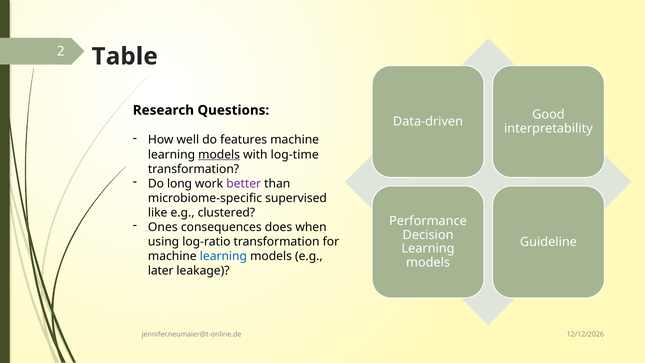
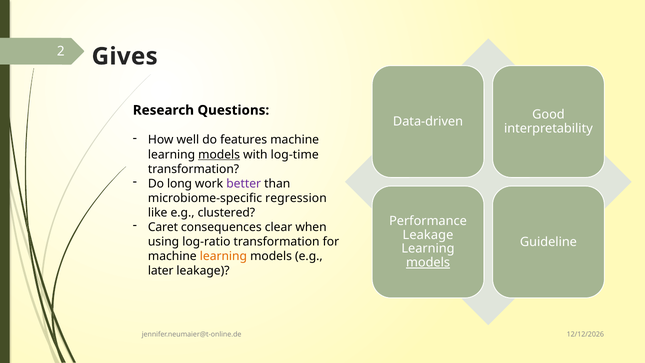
Table: Table -> Gives (125, 56)
supervised: supervised -> regression (296, 198)
Ones: Ones -> Caret (163, 227)
does: does -> clear (279, 227)
Decision: Decision -> Leakage (428, 235)
learning colour: blue -> orange (223, 256)
models underline: none -> present (428, 262)
